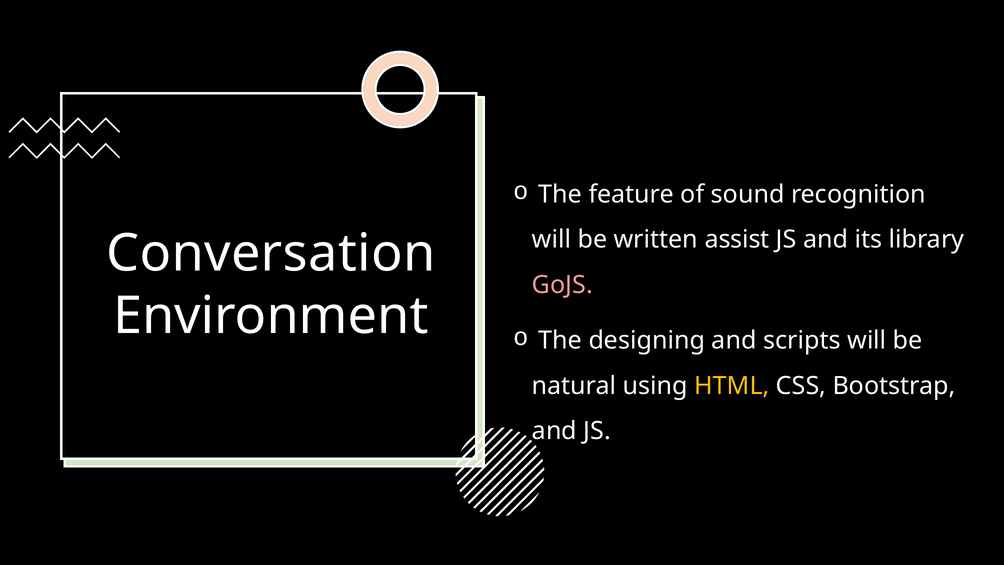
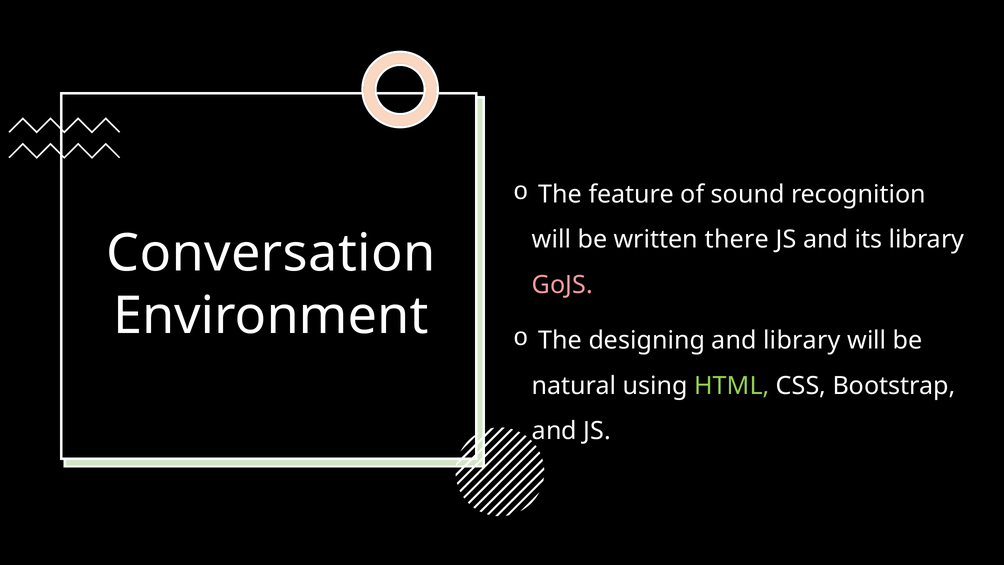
assist: assist -> there (737, 240)
and scripts: scripts -> library (802, 340)
HTML colour: yellow -> light green (732, 386)
